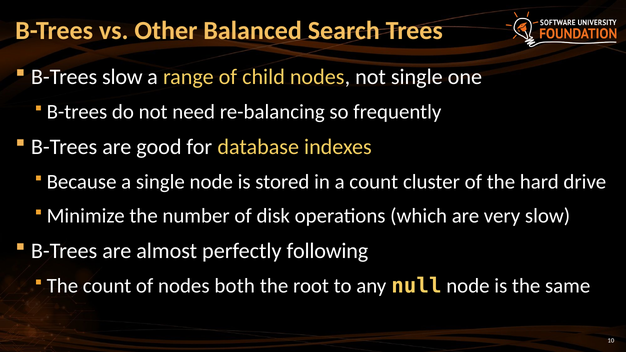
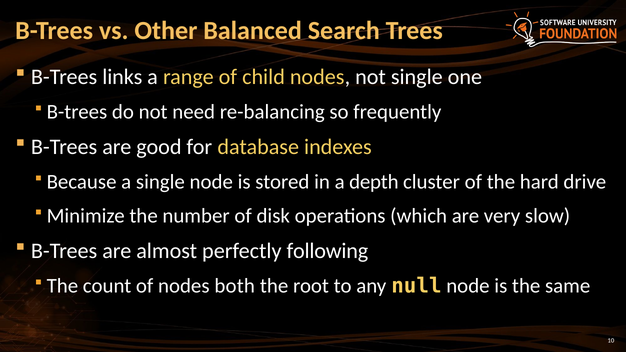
B-Trees slow: slow -> links (122, 77)
a count: count -> depth (374, 182)
